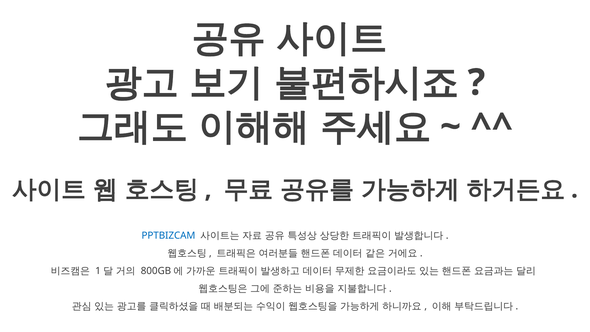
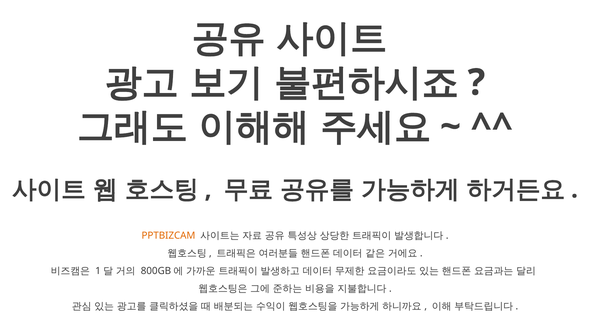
PPTBIZCAM colour: blue -> orange (168, 236)
